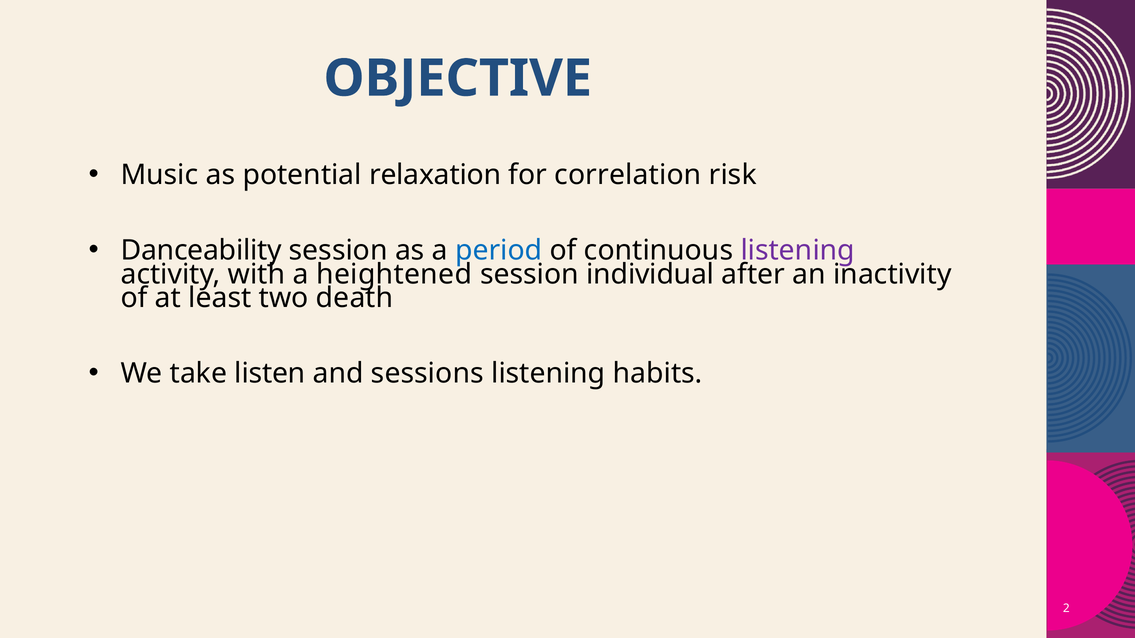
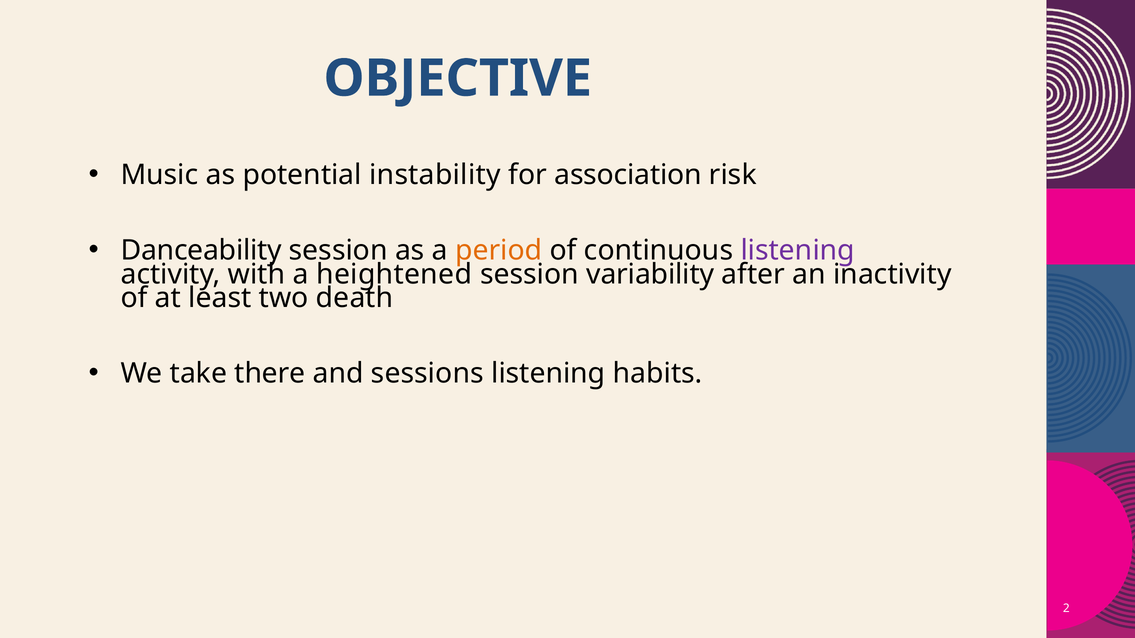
relaxation: relaxation -> instability (435, 175)
correlation: correlation -> association (628, 175)
period colour: blue -> orange (499, 251)
individual: individual -> variability (650, 274)
listen: listen -> there (270, 374)
